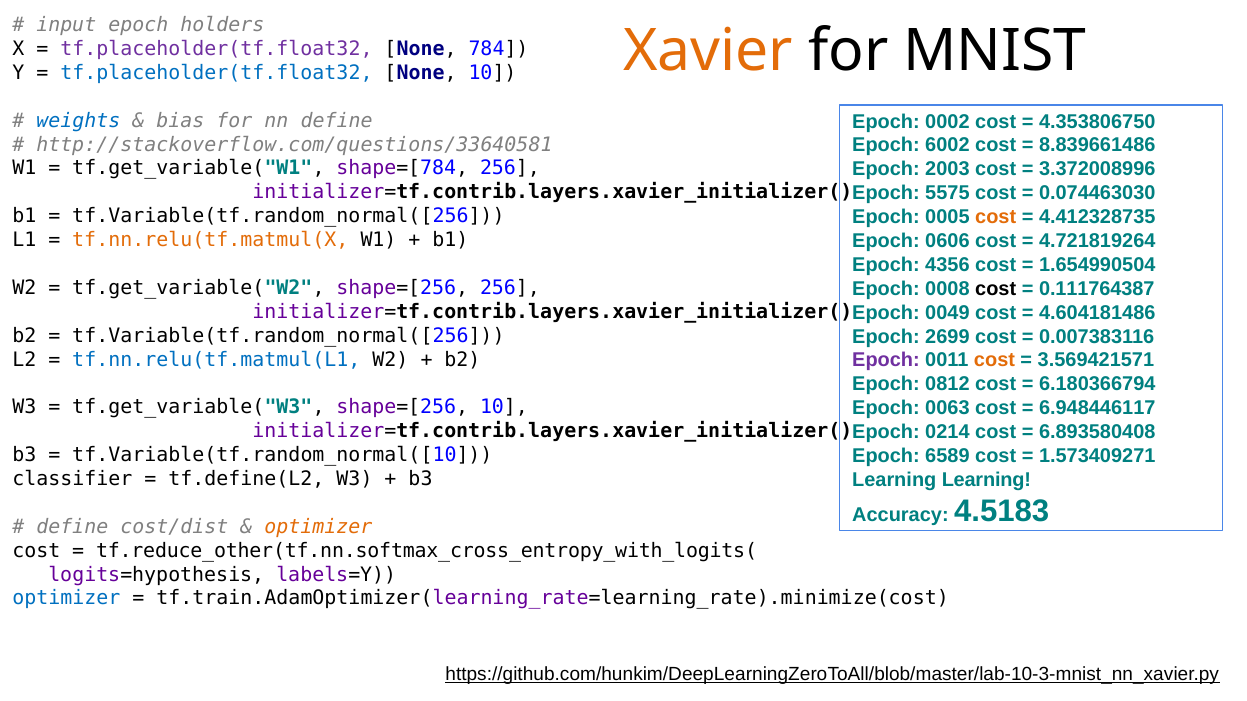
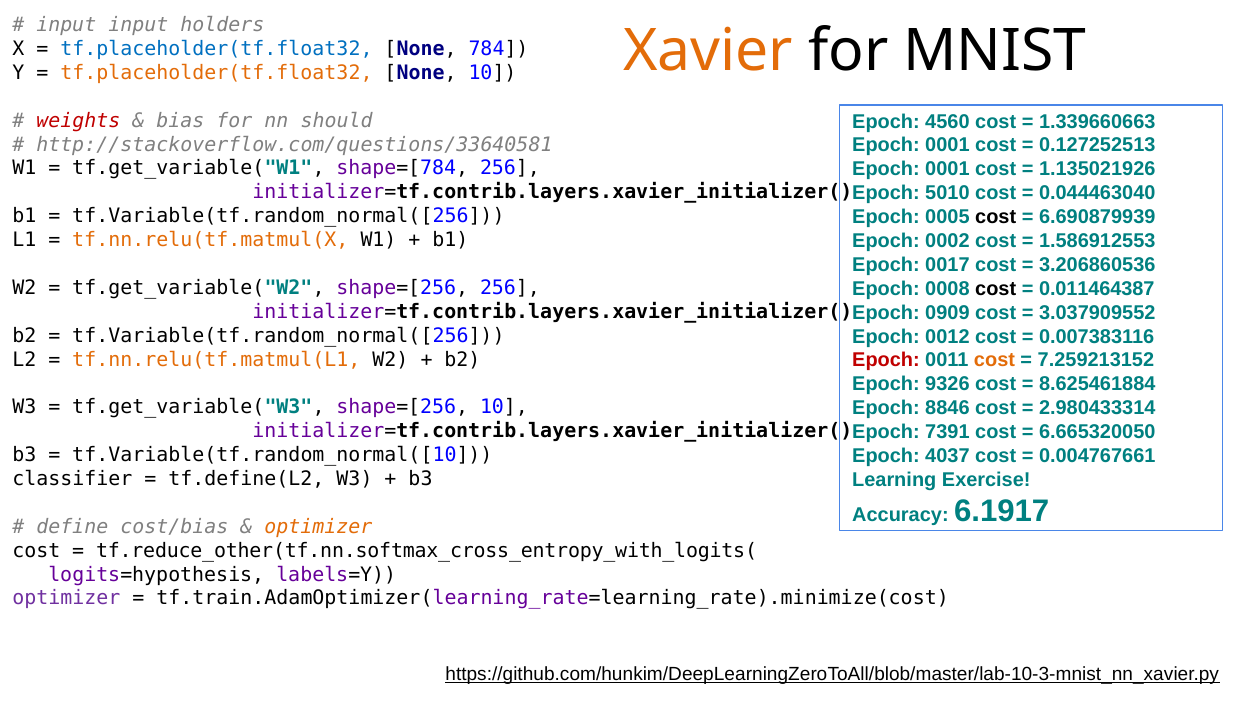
input epoch: epoch -> input (138, 25)
tf.placeholder(tf.float32 colour: purple -> blue (216, 49)
tf.placeholder(tf.float32 colour: blue -> orange (216, 73)
weights colour: blue -> red (78, 121)
nn define: define -> should (337, 121)
0002: 0002 -> 4560 (947, 122)
4.353806750: 4.353806750 -> 1.339660663 (1097, 122)
6002: 6002 -> 0001 (947, 145)
8.839661486: 8.839661486 -> 0.127252513 (1097, 145)
2003: 2003 -> 0001 (947, 169)
3.372008996: 3.372008996 -> 1.135021926 (1097, 169)
5575: 5575 -> 5010 (947, 193)
0.074463030: 0.074463030 -> 0.044463040 (1097, 193)
cost colour: orange -> black (996, 217)
4.412328735: 4.412328735 -> 6.690879939 (1097, 217)
0606: 0606 -> 0002 (947, 241)
4.721819264: 4.721819264 -> 1.586912553 (1097, 241)
4356: 4356 -> 0017 (947, 265)
1.654990504: 1.654990504 -> 3.206860536 (1097, 265)
0.111764387: 0.111764387 -> 0.011464387 (1097, 289)
0049: 0049 -> 0909 (947, 313)
4.604181486: 4.604181486 -> 3.037909552 (1097, 313)
2699: 2699 -> 0012 (947, 337)
tf.nn.relu(tf.matmul(L1 colour: blue -> orange (216, 360)
Epoch colour: purple -> red (886, 361)
3.569421571: 3.569421571 -> 7.259213152 (1096, 361)
0812: 0812 -> 9326 (947, 385)
6.180366794: 6.180366794 -> 8.625461884 (1097, 385)
0063: 0063 -> 8846 (947, 408)
6.948446117: 6.948446117 -> 2.980433314 (1097, 408)
0214: 0214 -> 7391 (947, 432)
6.893580408: 6.893580408 -> 6.665320050 (1097, 432)
6589: 6589 -> 4037 (947, 456)
1.573409271: 1.573409271 -> 0.004767661 (1097, 456)
Learning Learning: Learning -> Exercise (986, 480)
4.5183: 4.5183 -> 6.1917 (1002, 512)
cost/dist: cost/dist -> cost/bias (174, 527)
optimizer colour: blue -> purple (66, 599)
